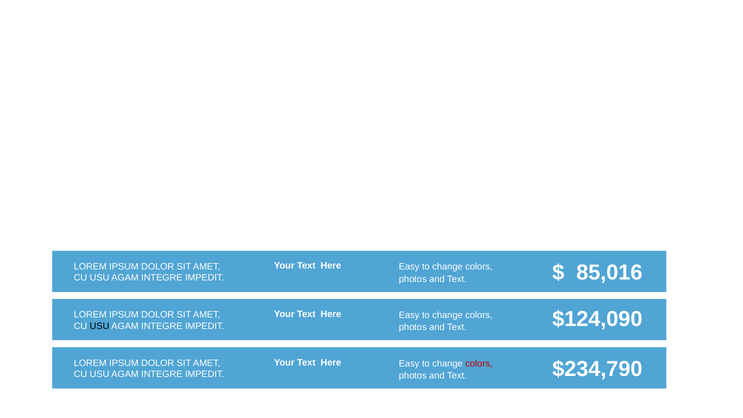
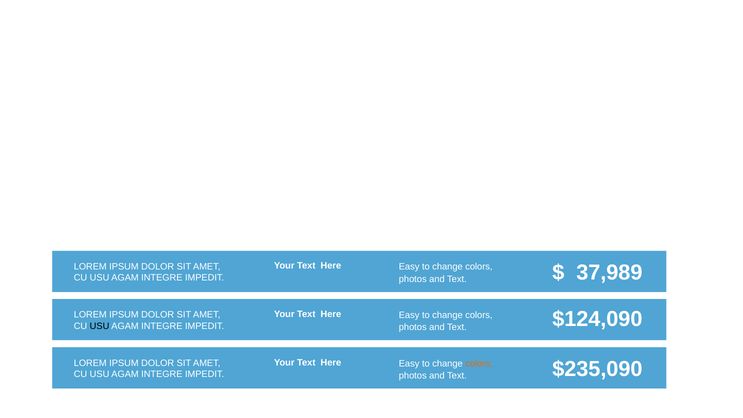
85,016: 85,016 -> 37,989 (609, 273)
$234,790: $234,790 -> $235,090 (597, 369)
colors colour: red -> orange (479, 363)
